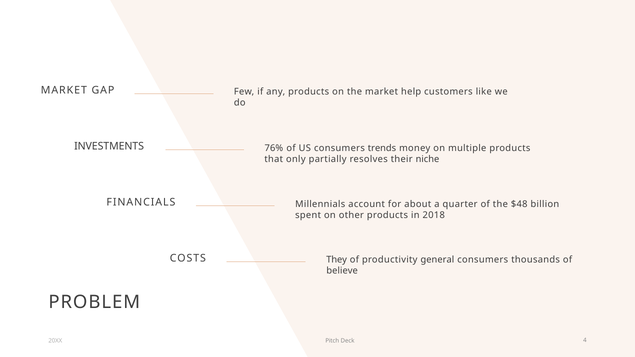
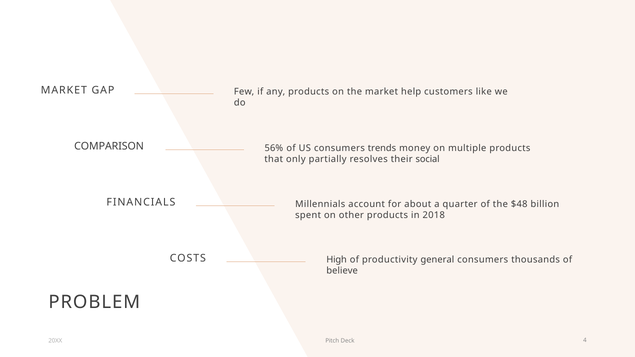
INVESTMENTS: INVESTMENTS -> COMPARISON (109, 147)
76%: 76% -> 56% (274, 148)
niche: niche -> social (428, 159)
They: They -> High (337, 260)
